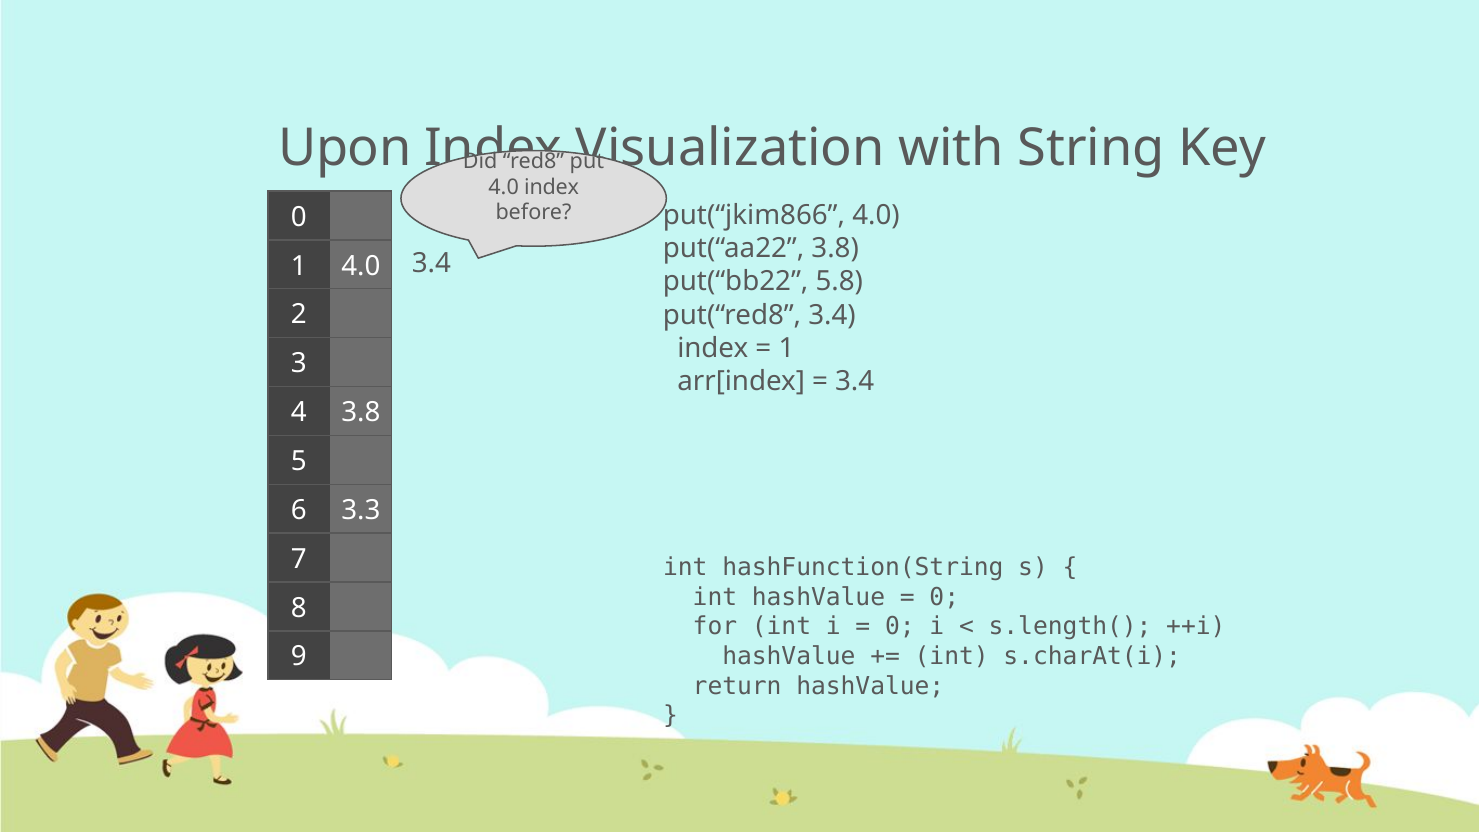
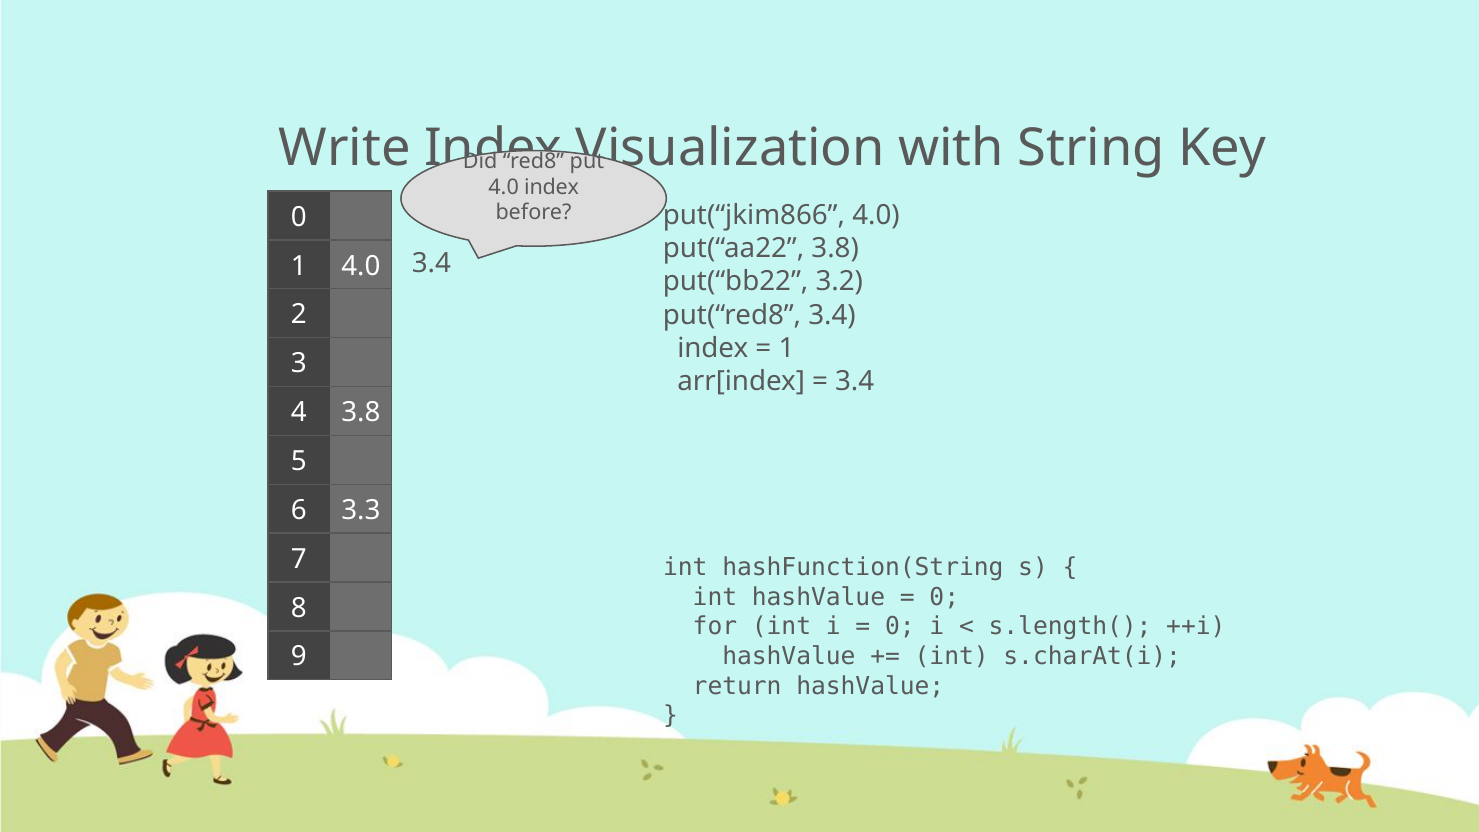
Upon: Upon -> Write (345, 148)
5.8: 5.8 -> 3.2 (839, 282)
